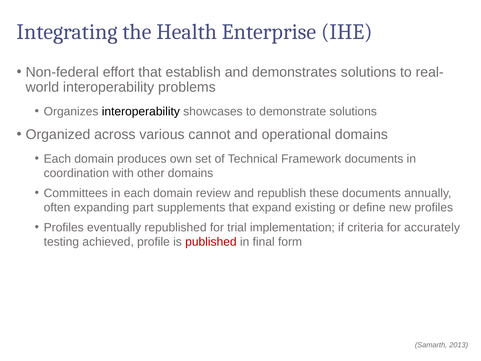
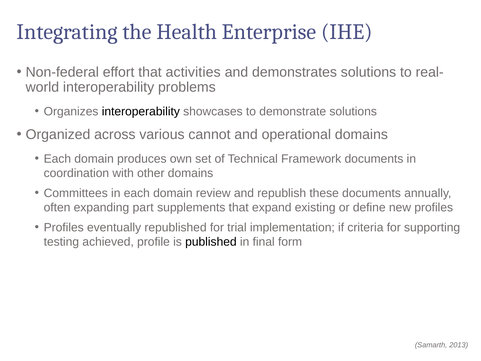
establish: establish -> activities (193, 72)
accurately: accurately -> supporting (432, 227)
published colour: red -> black (211, 242)
